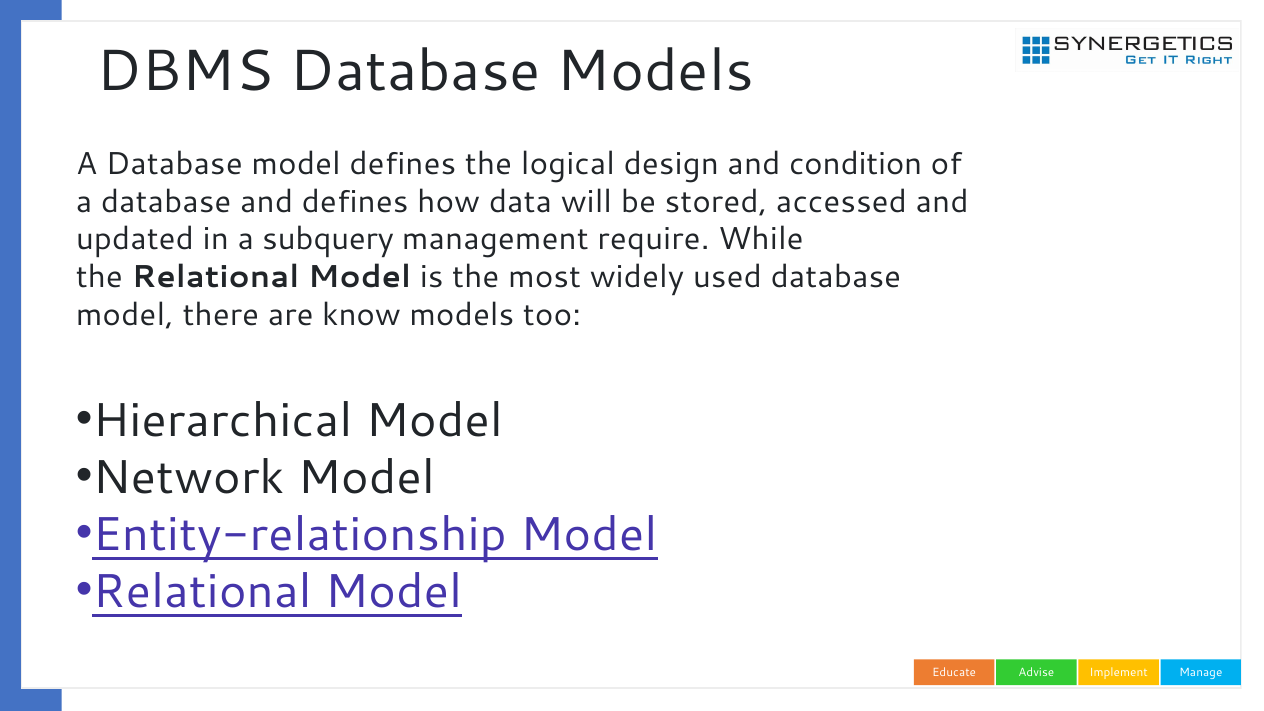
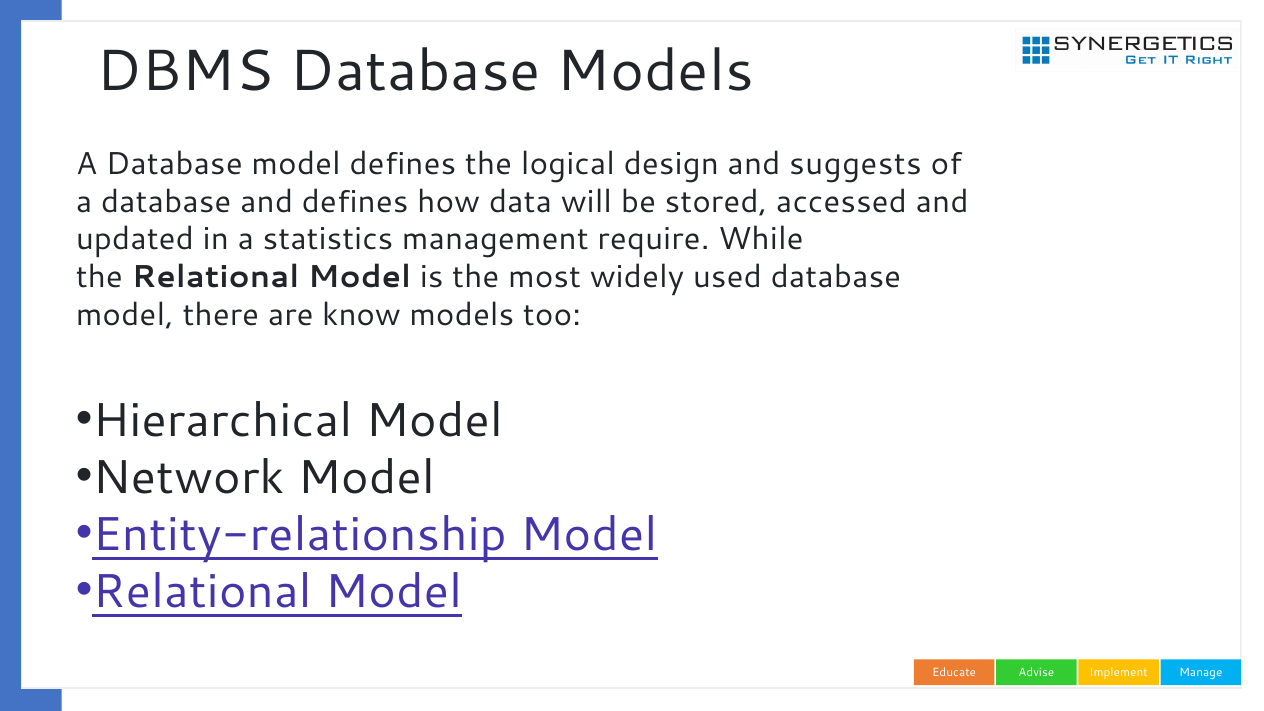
condition: condition -> suggests (855, 164)
subquery: subquery -> statistics (328, 240)
